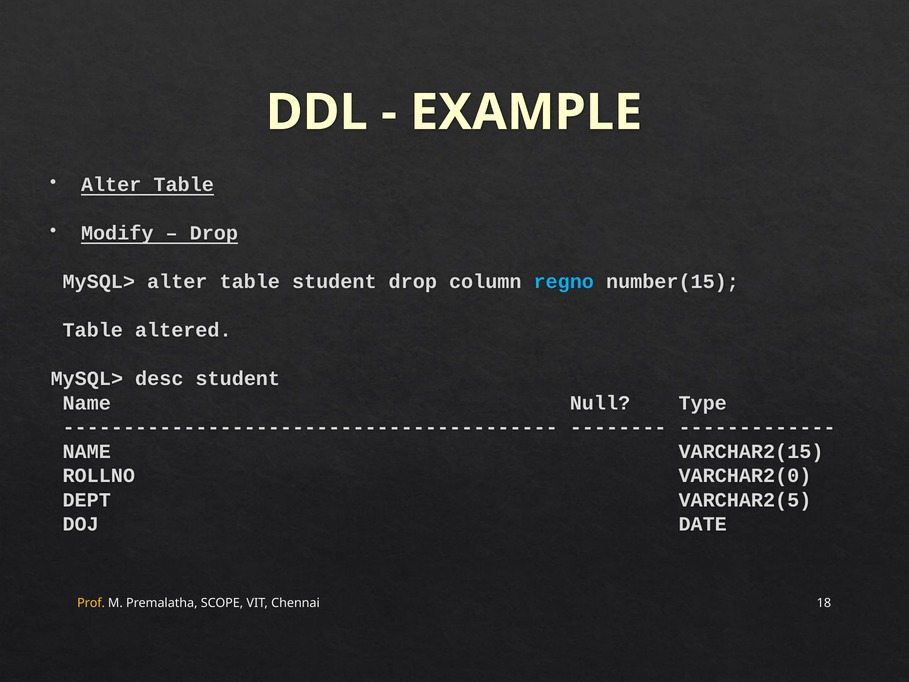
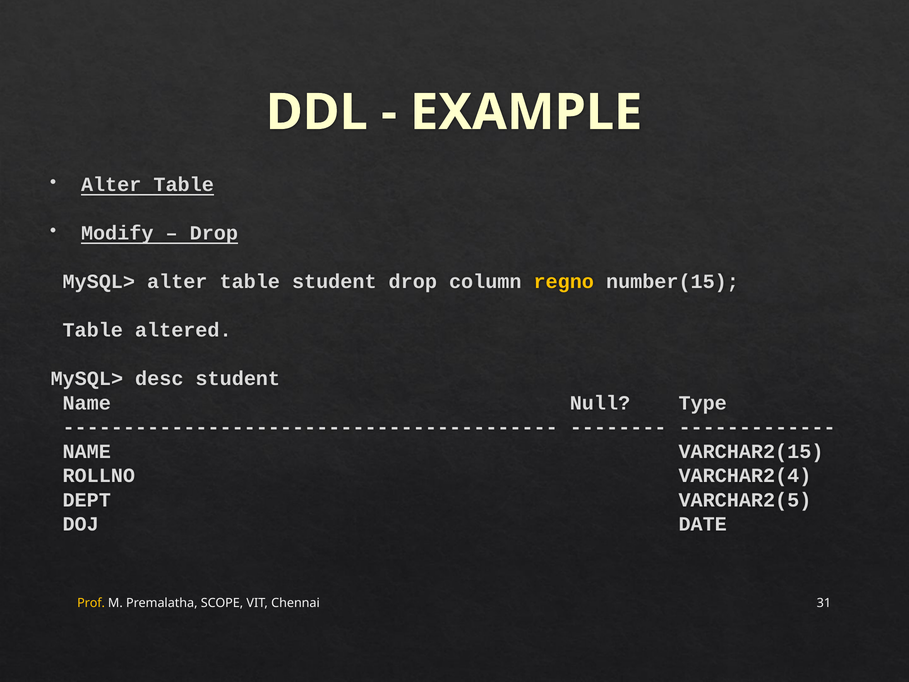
regno colour: light blue -> yellow (564, 282)
VARCHAR2(0: VARCHAR2(0 -> VARCHAR2(4 (745, 475)
18: 18 -> 31 (824, 603)
